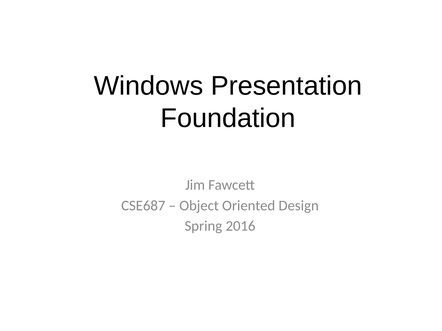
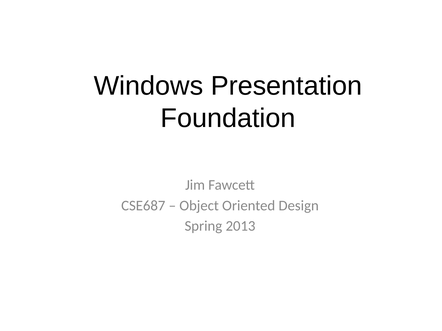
2016: 2016 -> 2013 (241, 226)
